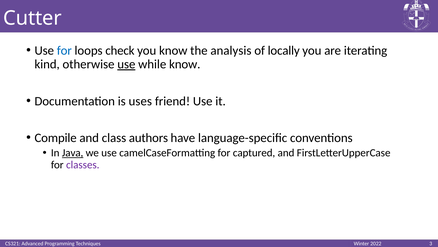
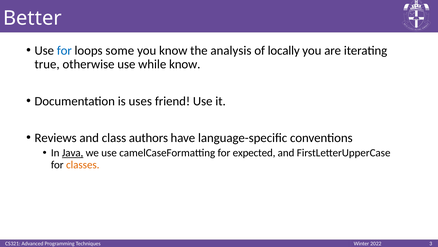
Cutter: Cutter -> Better (32, 18)
check: check -> some (120, 50)
kind: kind -> true (47, 64)
use underline: present -> none (126, 64)
Compile: Compile -> Reviews (56, 138)
captured: captured -> expected (254, 153)
classes colour: purple -> orange (83, 164)
